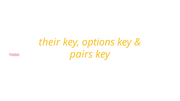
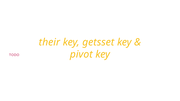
options: options -> getsset (98, 42)
pairs: pairs -> pivot (81, 54)
